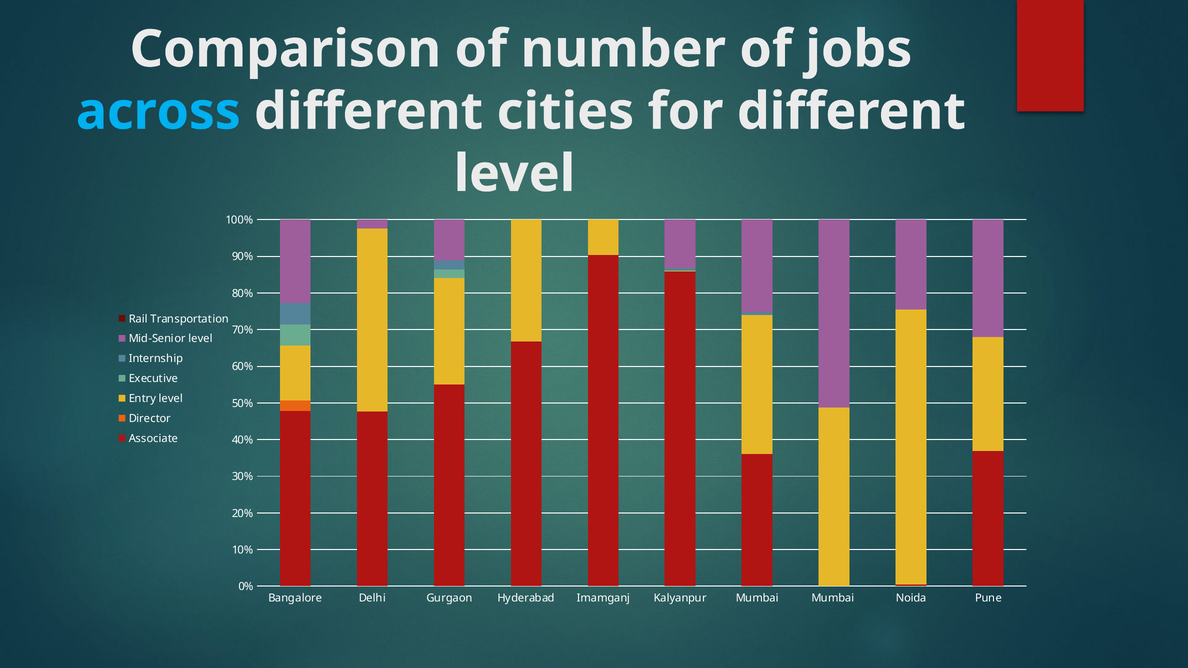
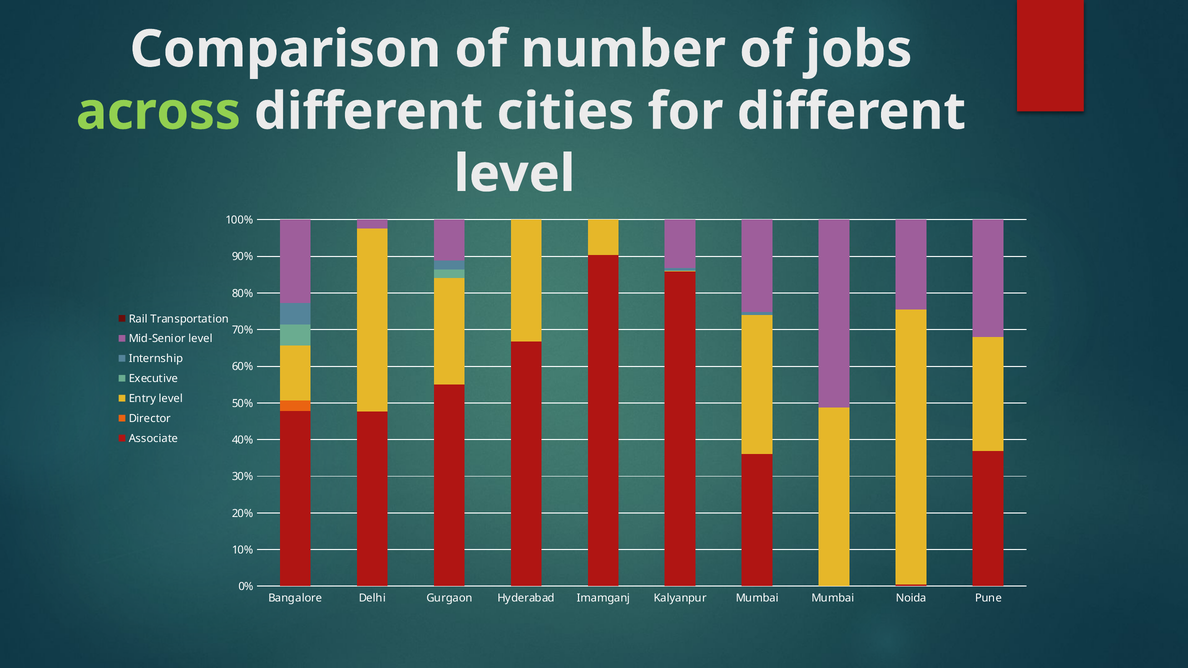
across colour: light blue -> light green (158, 112)
